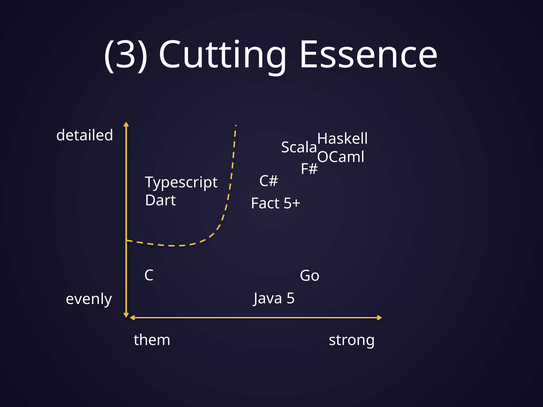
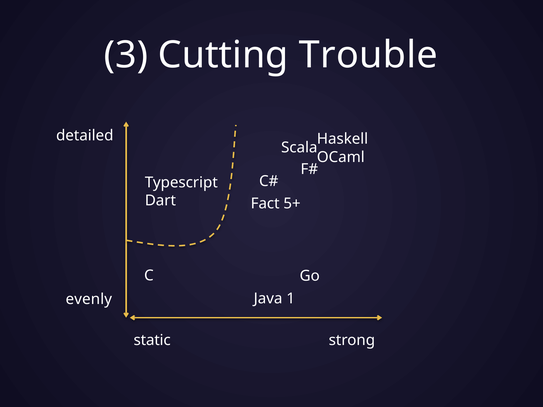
Essence: Essence -> Trouble (368, 55)
5: 5 -> 1 (291, 299)
them: them -> static (152, 340)
